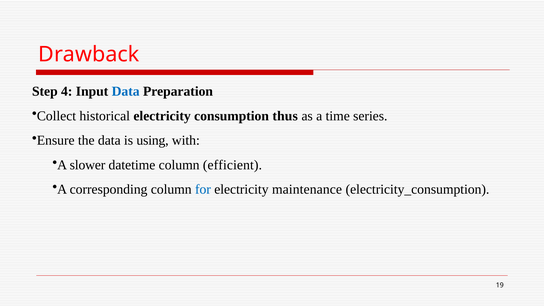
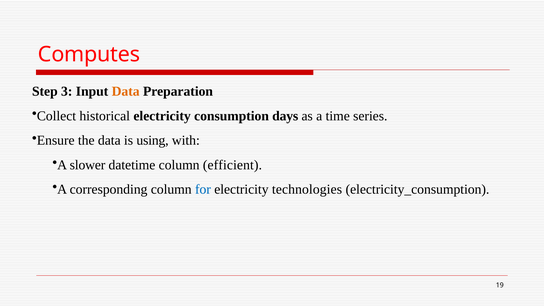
Drawback: Drawback -> Computes (89, 54)
4: 4 -> 3 (67, 91)
Data colour: blue -> orange (126, 91)
thus: thus -> days (285, 116)
maintenance: maintenance -> technologies (307, 189)
